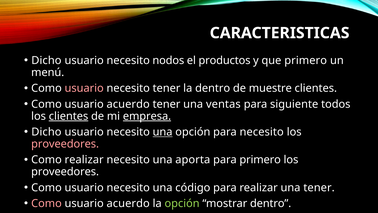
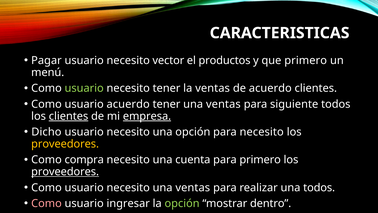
Dicho: Dicho -> Pagar (46, 60)
nodos: nodos -> vector (168, 60)
usuario colour: pink -> light green (84, 88)
la dentro: dentro -> ventas (213, 88)
de muestre: muestre -> acuerdo (270, 88)
una underline: present -> none (163, 132)
proveedores colour: pink -> yellow (65, 144)
Como realizar: realizar -> compra (84, 160)
aporta: aporta -> cuenta (193, 160)
proveedores underline: none -> present (65, 171)
necesito una código: código -> ventas (193, 187)
una tener: tener -> todos (319, 187)
acuerdo: acuerdo -> ingresar (128, 203)
